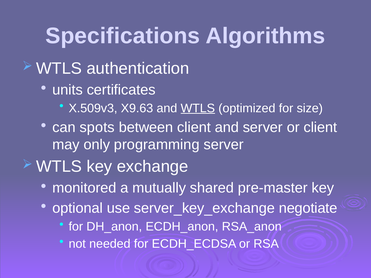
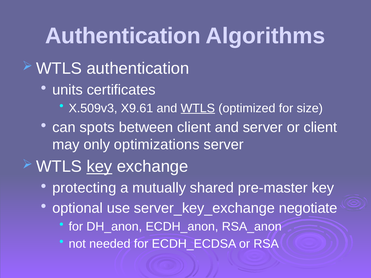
Specifications: Specifications -> Authentication (123, 36)
X9.63: X9.63 -> X9.61 (137, 108)
programming: programming -> optimizations (157, 145)
key underline: none -> present (99, 167)
monitored: monitored -> protecting (84, 188)
